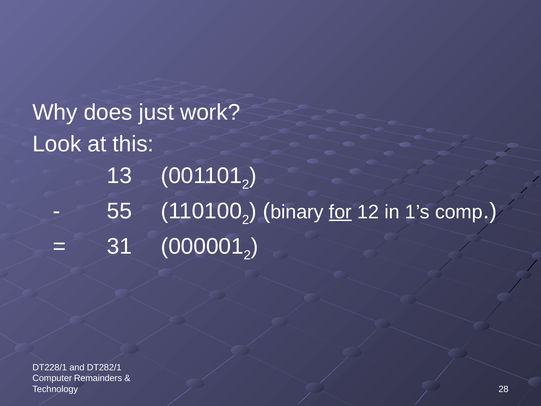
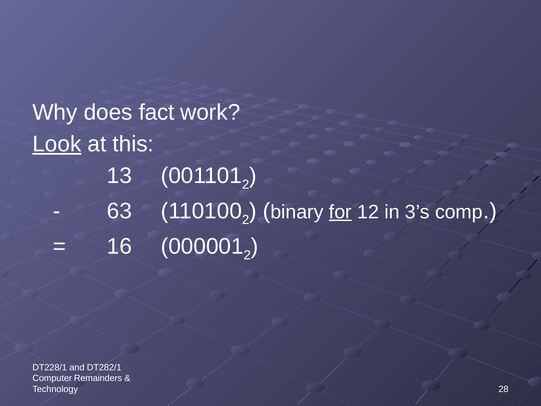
just: just -> fact (157, 112)
Look underline: none -> present (57, 144)
55: 55 -> 63 (119, 211)
1’s: 1’s -> 3’s (417, 212)
31: 31 -> 16 (119, 246)
